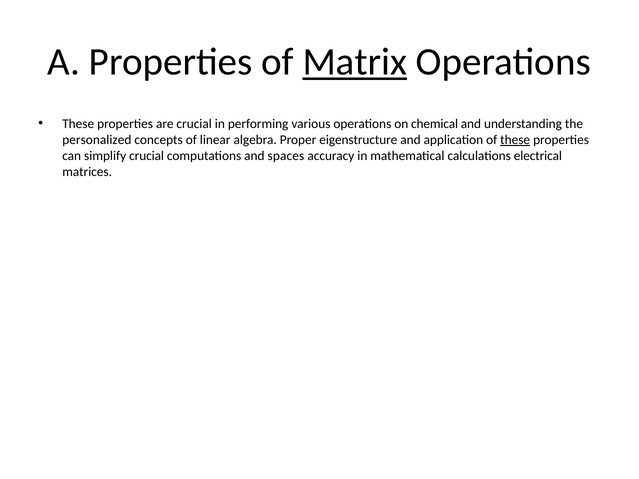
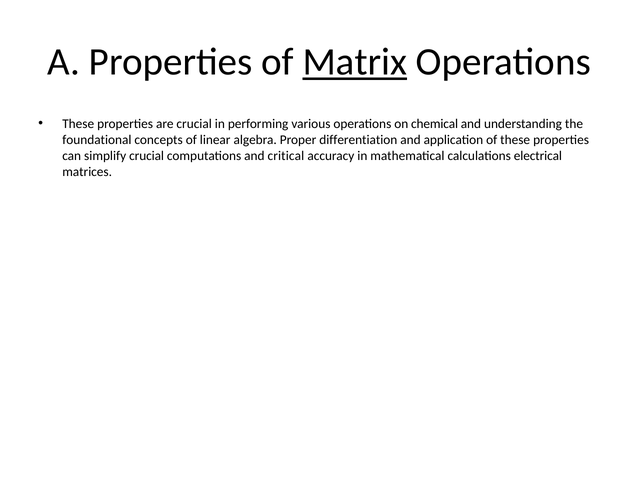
personalized: personalized -> foundational (97, 140)
eigenstructure: eigenstructure -> differentiation (358, 140)
these underline: present -> none (515, 140)
spaces: spaces -> critical (286, 156)
